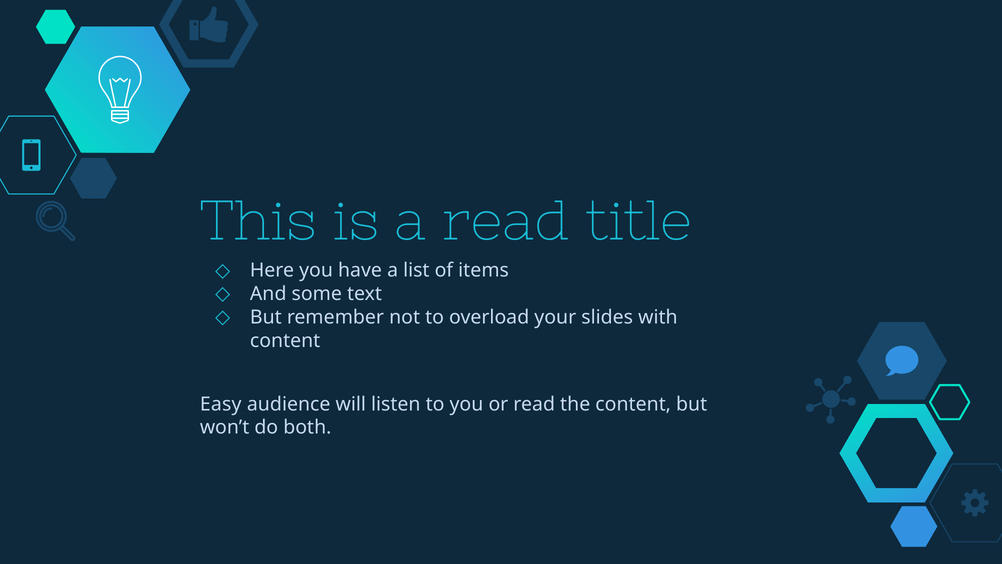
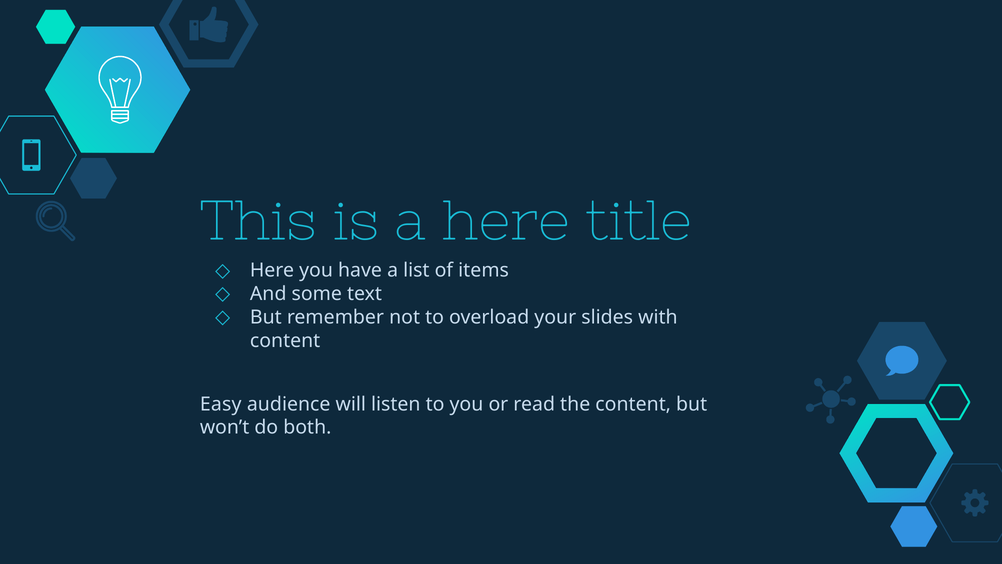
a read: read -> here (506, 221)
